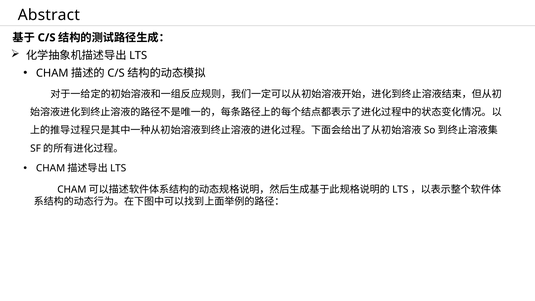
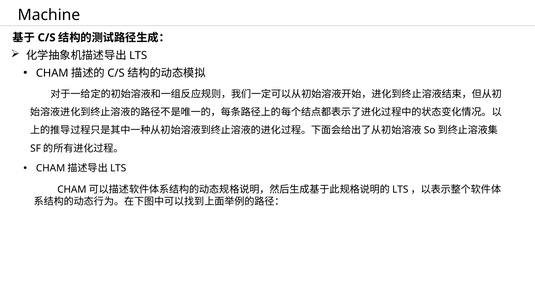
Abstract: Abstract -> Machine (49, 15)
